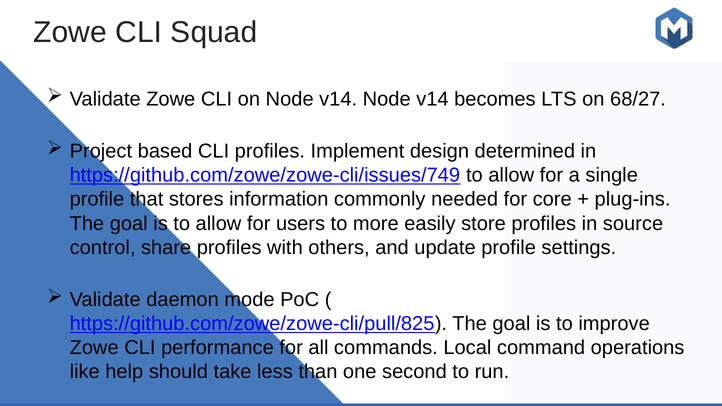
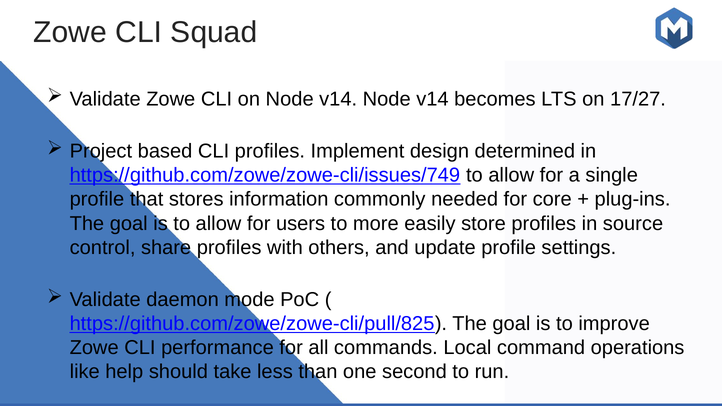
68/27: 68/27 -> 17/27 (638, 99)
